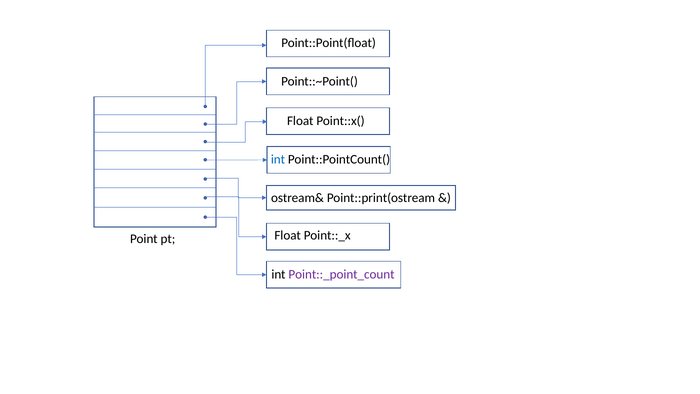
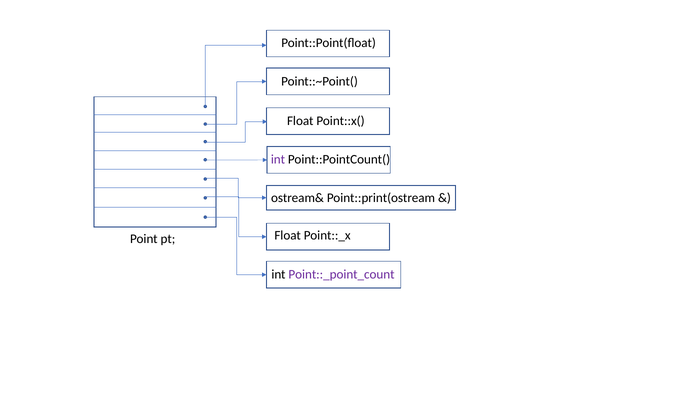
int colour: blue -> purple (278, 159)
